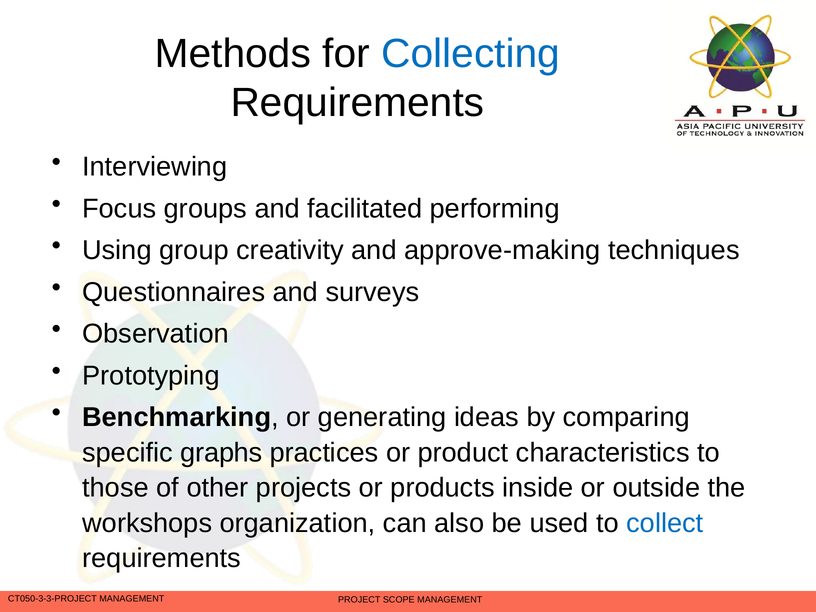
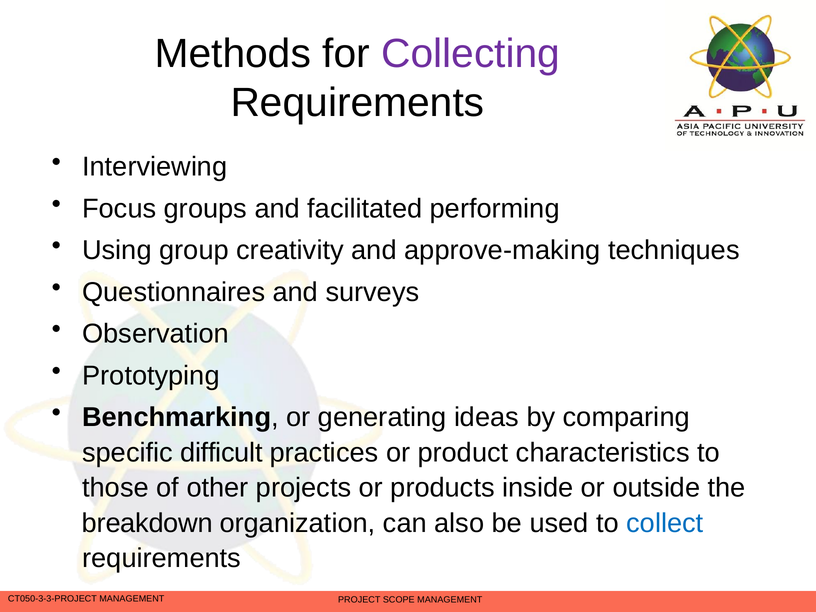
Collecting colour: blue -> purple (471, 54)
graphs: graphs -> difficult (221, 453)
workshops: workshops -> breakdown (147, 523)
